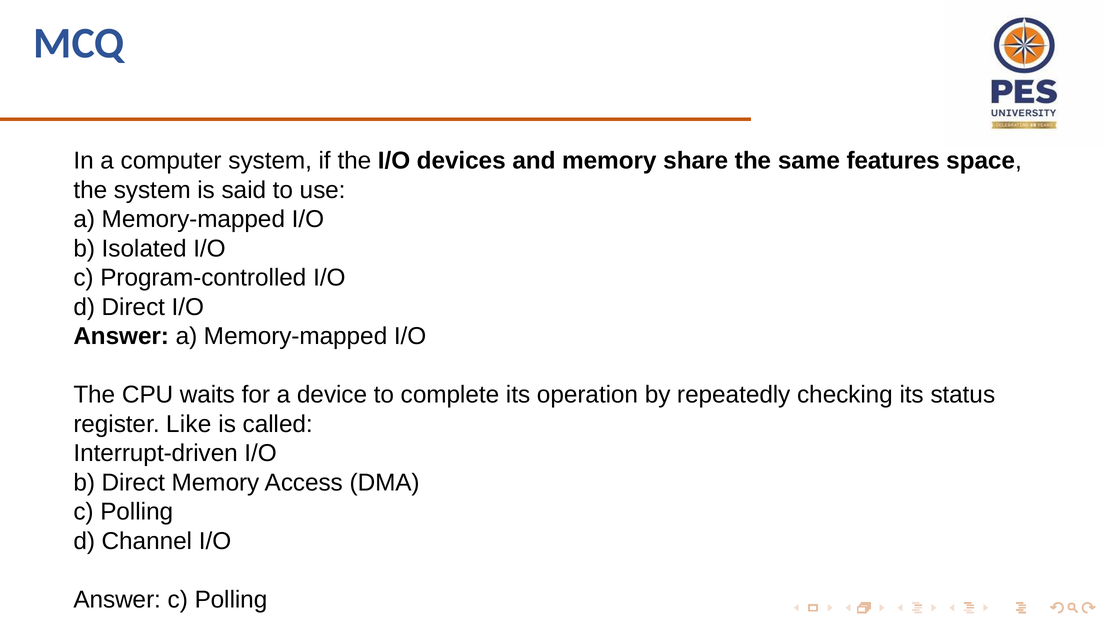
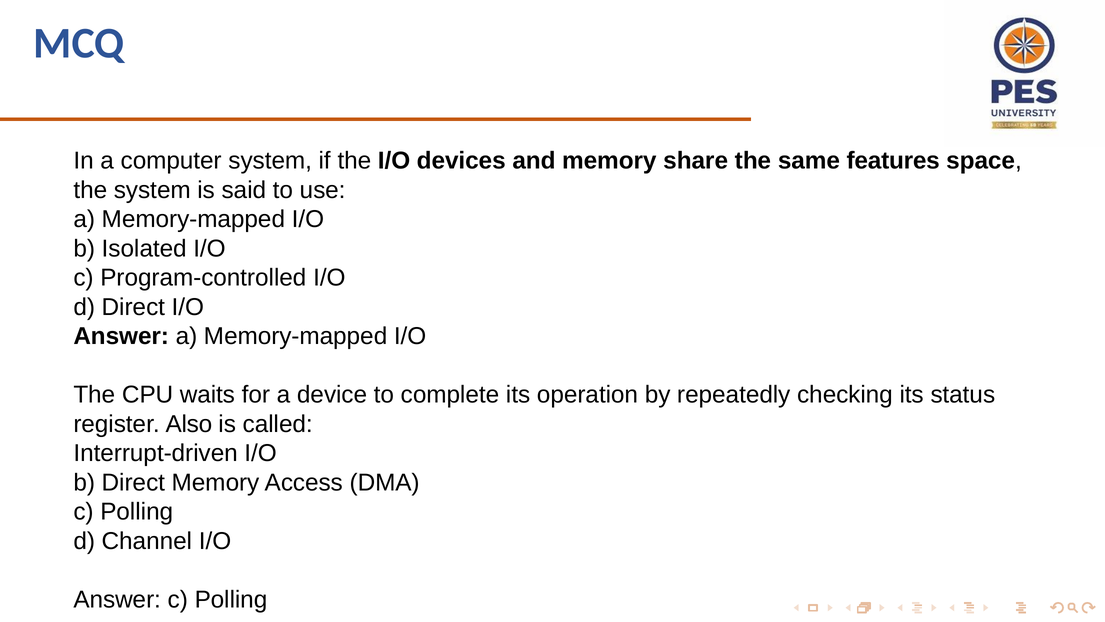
Like: Like -> Also (189, 424)
